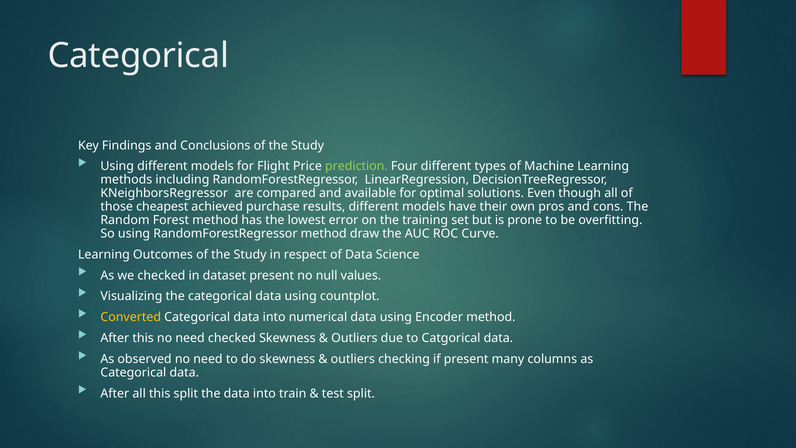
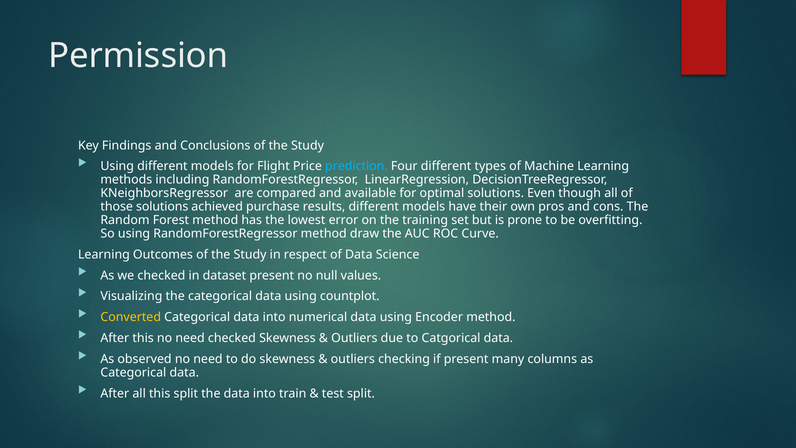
Categorical: Categorical -> Permission (138, 56)
prediction colour: light green -> light blue (356, 166)
those cheapest: cheapest -> solutions (162, 207)
